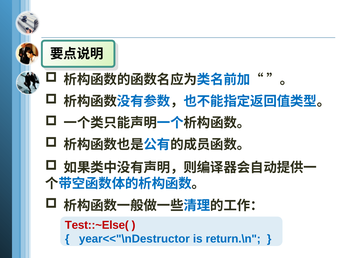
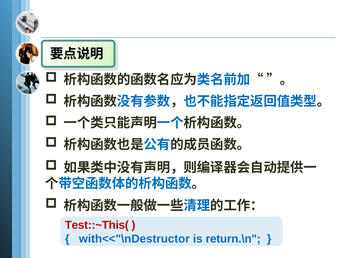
Test::~Else(: Test::~Else( -> Test::~This( (97, 225)
year<<"\nDestructor: year<<"\nDestructor -> with<<"\nDestructor (134, 238)
